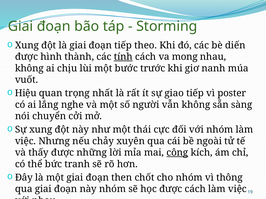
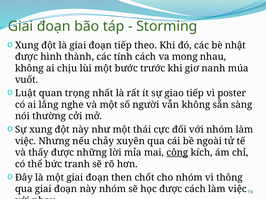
diến: diến -> nhật (235, 45)
tính underline: present -> none (123, 57)
Hiệu: Hiệu -> Luật (26, 93)
chuyển: chuyển -> thường (49, 116)
